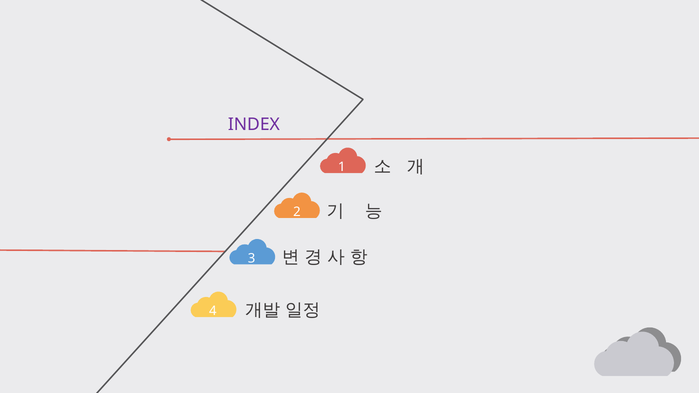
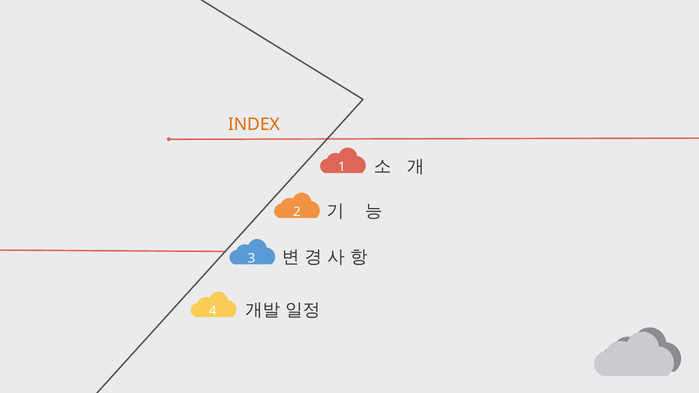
INDEX colour: purple -> orange (254, 125)
